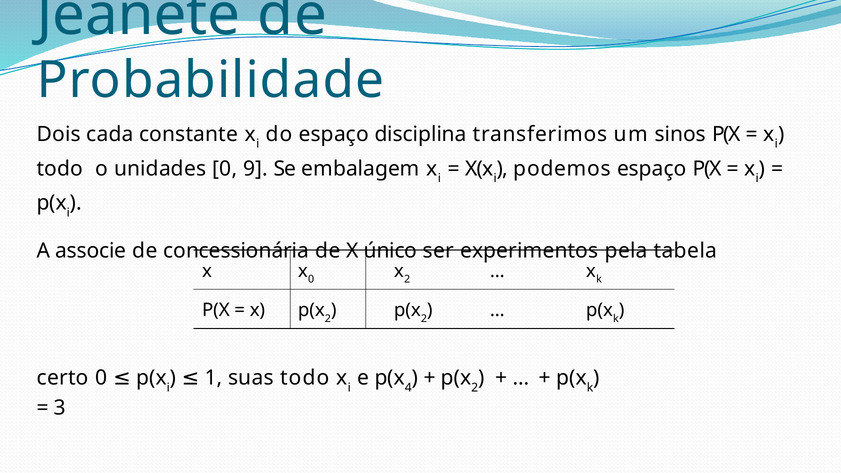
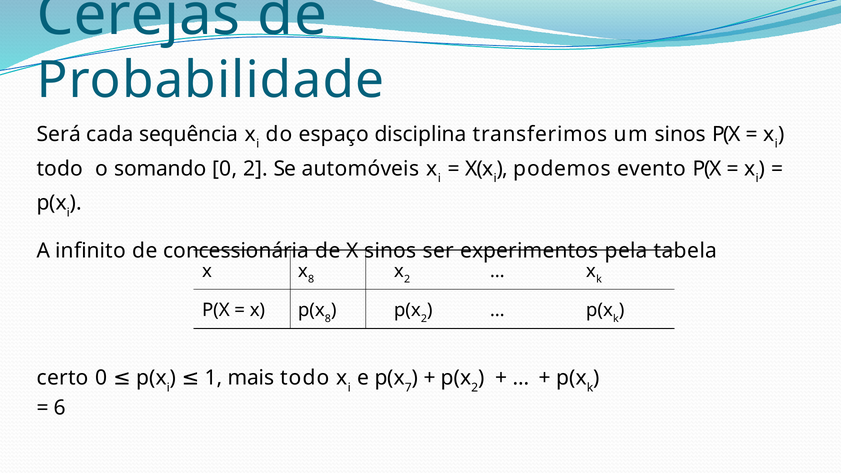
Jeanete: Jeanete -> Cerejas (138, 15)
Dois: Dois -> Será (59, 134)
constante: constante -> sequência (189, 134)
unidades: unidades -> somando (160, 169)
0 9: 9 -> 2 (256, 169)
embalagem: embalagem -> automóveis (360, 169)
podemos espaço: espaço -> evento (652, 169)
associe: associe -> inﬁnito (91, 251)
X único: único -> sinos (390, 251)
x 0: 0 -> 8 (311, 279)
x p(x 2: 2 -> 8 (328, 319)
suas: suas -> mais (251, 378)
4: 4 -> 7 (408, 388)
3: 3 -> 6 (60, 408)
